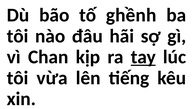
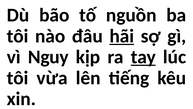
ghềnh: ghềnh -> nguồn (131, 15)
hãi underline: none -> present (122, 36)
Chan: Chan -> Nguy (48, 57)
